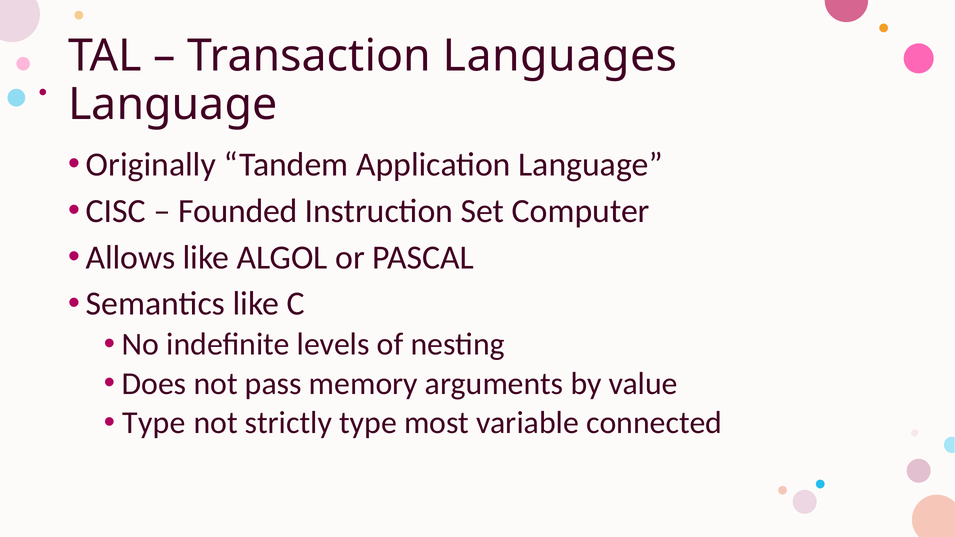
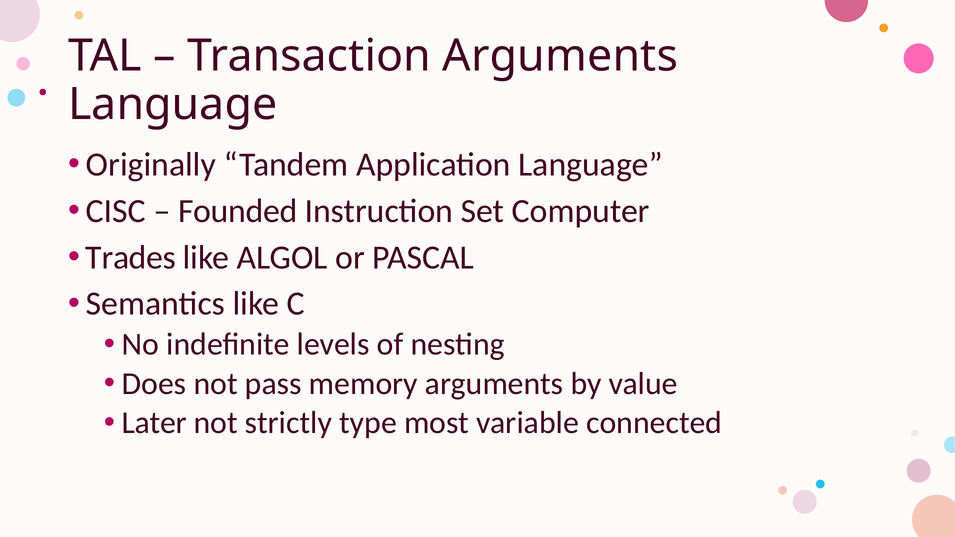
Transaction Languages: Languages -> Arguments (560, 56)
Allows: Allows -> Trades (131, 257)
Type: Type -> Later (154, 423)
